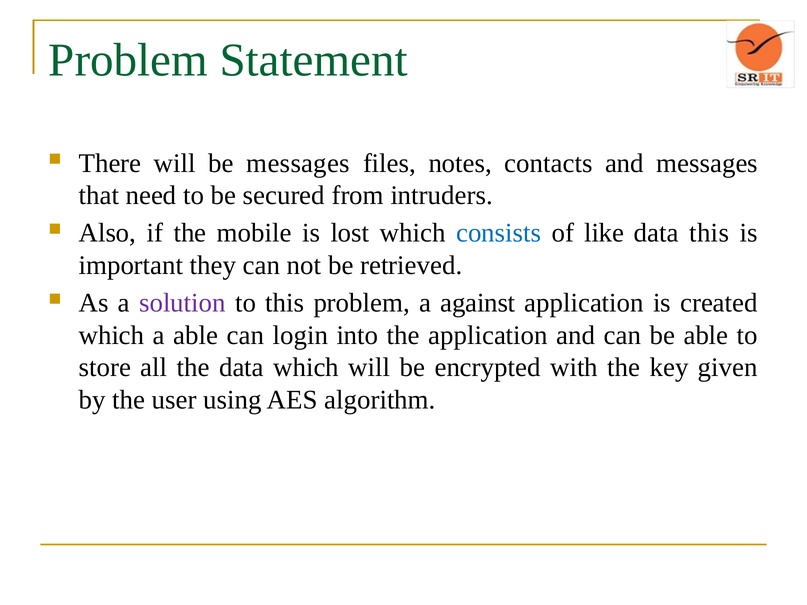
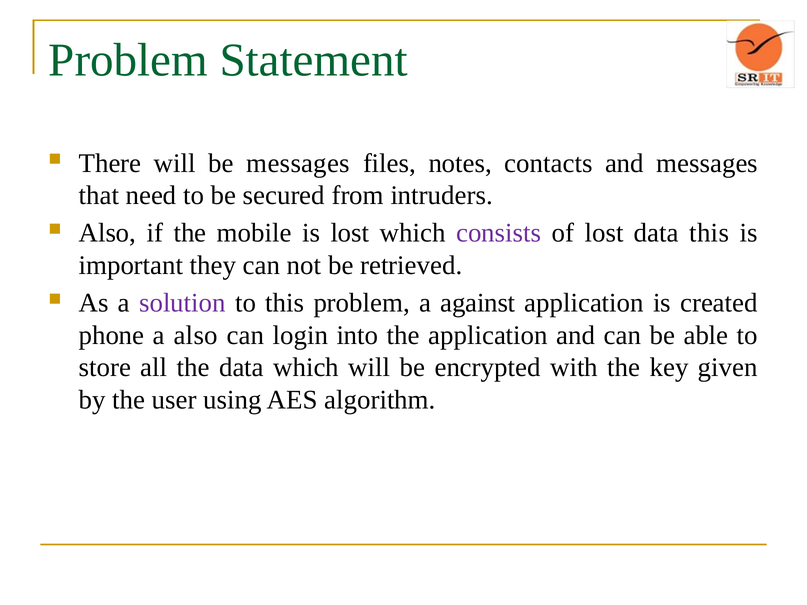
consists colour: blue -> purple (499, 233)
of like: like -> lost (604, 233)
which: which -> phone (112, 335)
a able: able -> also (196, 335)
